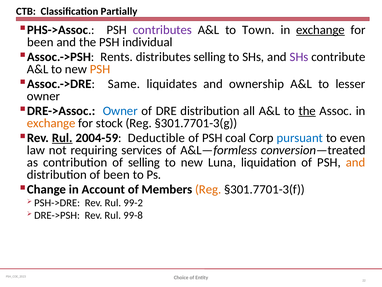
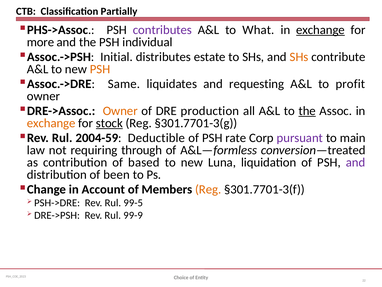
Town: Town -> What (258, 30)
been: been -> more (40, 42)
Rents: Rents -> Initial (117, 57)
distributes selling: selling -> estate (210, 57)
SHs colour: purple -> orange (299, 57)
ownership: ownership -> requesting (257, 84)
lesser: lesser -> profit (350, 84)
Owner colour: blue -> orange (120, 111)
DRE distribution: distribution -> production (210, 111)
stock underline: none -> present (109, 123)
Rul underline: present -> none (62, 138)
coal: coal -> rate (236, 138)
pursuant colour: blue -> purple (300, 138)
even: even -> main (353, 138)
services: services -> through (142, 150)
of selling: selling -> based (144, 162)
and colour: orange -> purple (356, 162)
99-2: 99-2 -> 99-5 (133, 203)
99-8: 99-8 -> 99-9 (133, 215)
